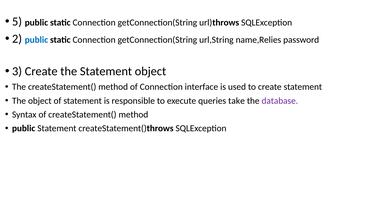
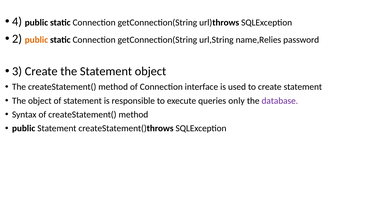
5: 5 -> 4 (17, 22)
public colour: blue -> orange (36, 40)
take: take -> only (236, 101)
